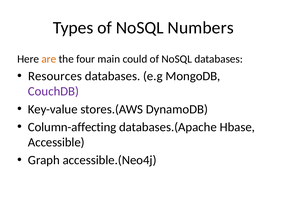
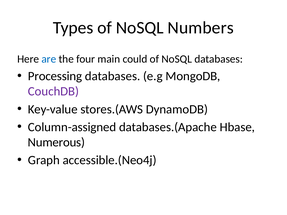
are colour: orange -> blue (49, 59)
Resources: Resources -> Processing (55, 76)
Column-affecting: Column-affecting -> Column-assigned (72, 127)
Accessible: Accessible -> Numerous (56, 143)
